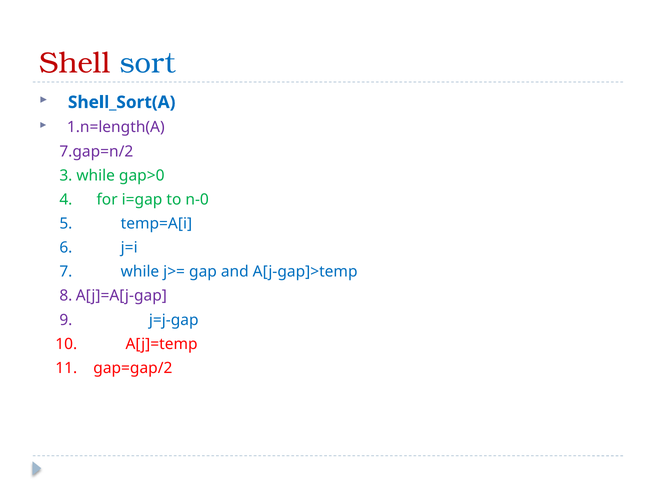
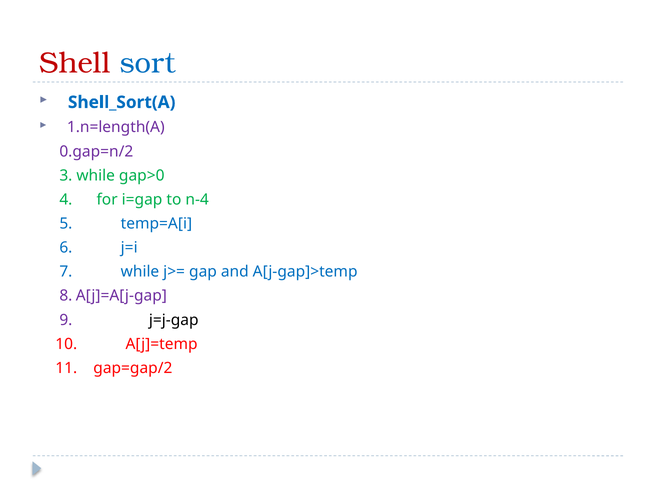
7.gap=n/2: 7.gap=n/2 -> 0.gap=n/2 (96, 151)
n-0: n-0 -> n-4 (197, 200)
j=j-gap colour: blue -> black (174, 320)
